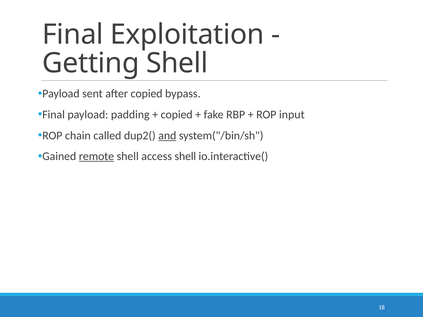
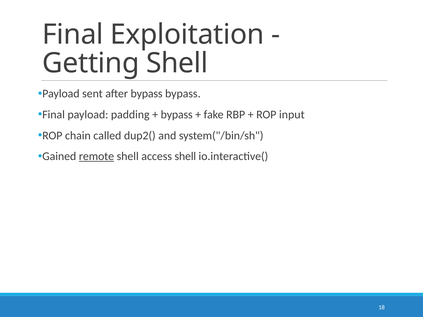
after copied: copied -> bypass (147, 94)
copied: copied -> bypass (177, 115)
and underline: present -> none (167, 136)
